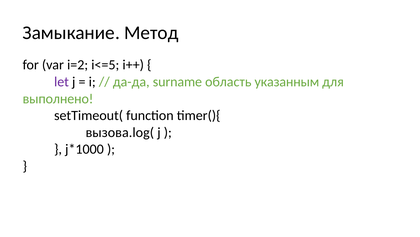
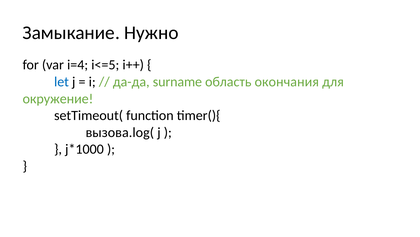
Метод: Метод -> Нужно (151, 33)
i=2: i=2 -> i=4 (78, 65)
let colour: purple -> blue (62, 82)
указанным: указанным -> окончания (287, 82)
выполнено: выполнено -> окружение (58, 98)
